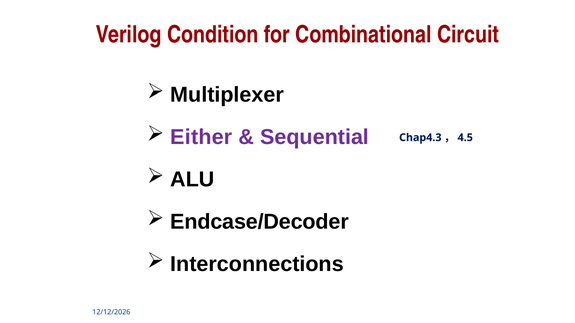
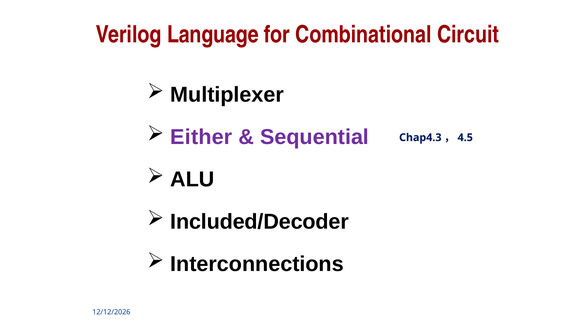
Condition: Condition -> Language (213, 35)
Endcase/Decoder: Endcase/Decoder -> Included/Decoder (260, 222)
